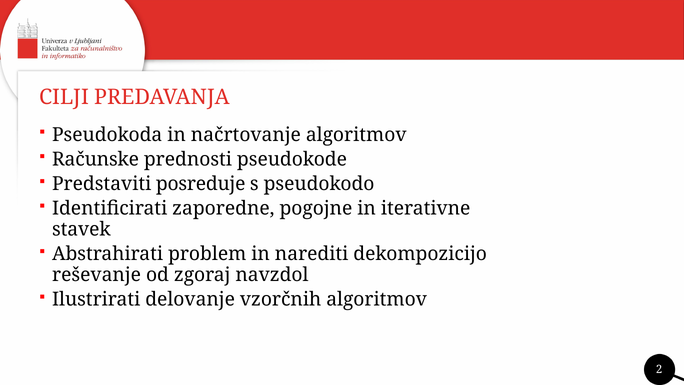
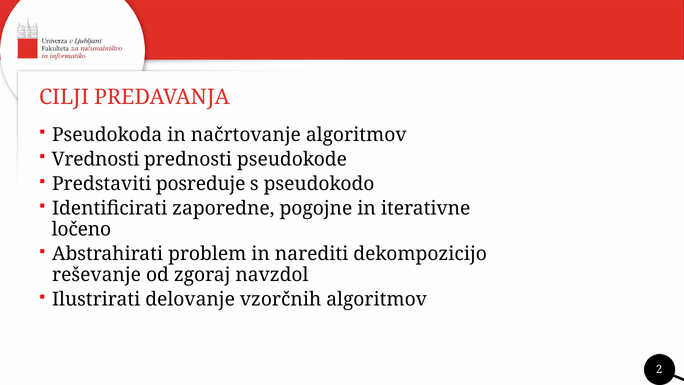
Računske: Računske -> Vrednosti (96, 159)
stavek: stavek -> ločeno (81, 229)
